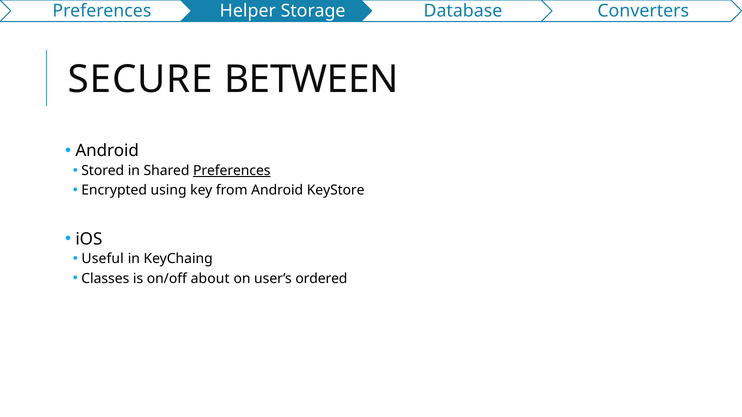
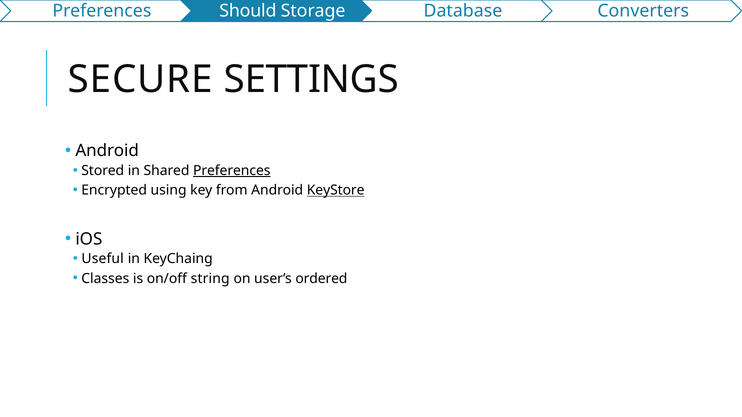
Helper: Helper -> Should (248, 11)
BETWEEN: BETWEEN -> SETTINGS (311, 80)
KeyStore underline: none -> present (336, 190)
about: about -> string (210, 279)
